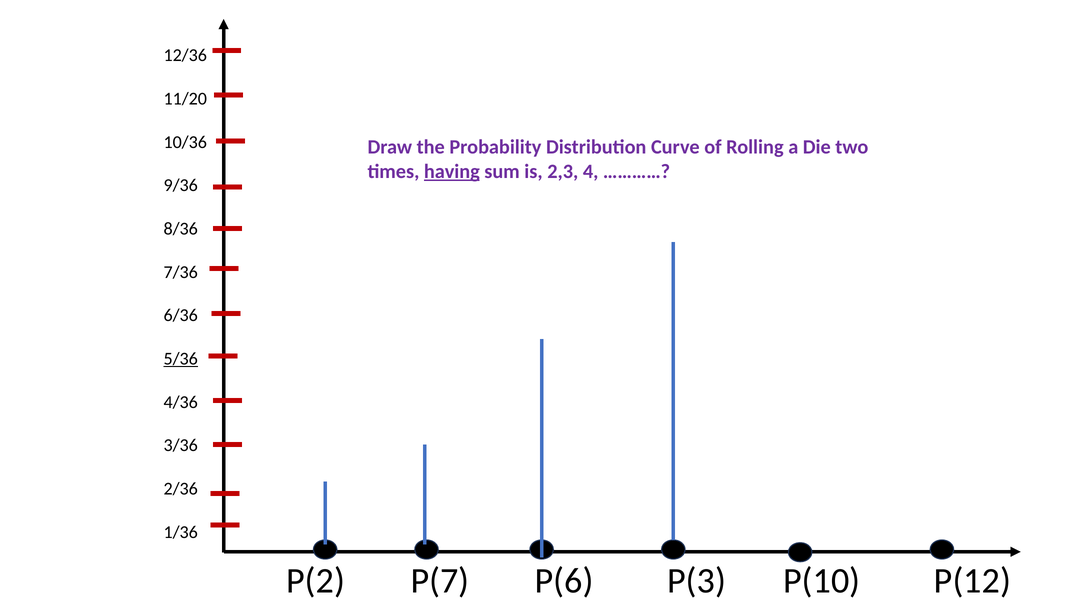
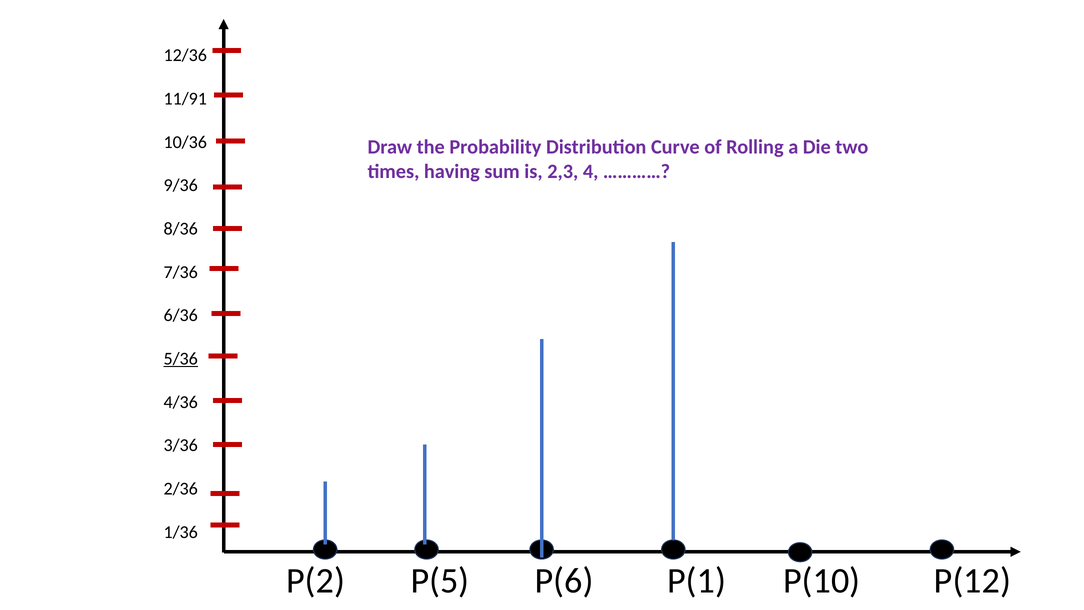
11/20: 11/20 -> 11/91 (185, 99)
having underline: present -> none (452, 172)
P(7: P(7 -> P(5 (440, 581)
P(3: P(3 -> P(1 (697, 581)
